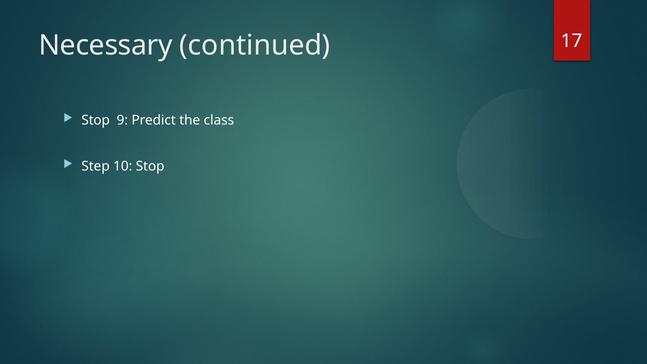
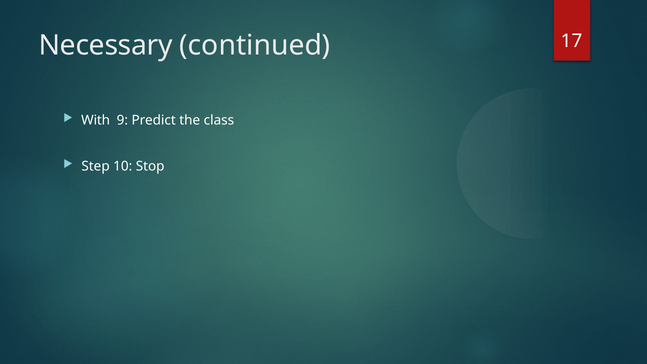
Stop: Stop -> With (96, 120)
